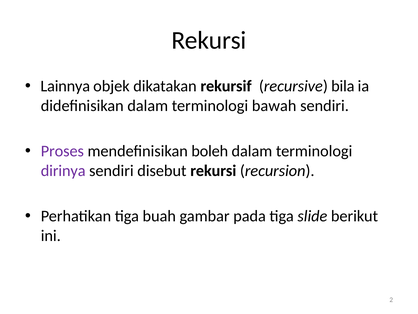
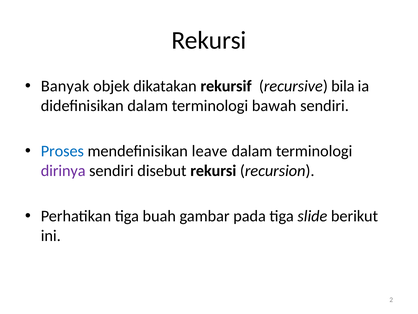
Lainnya: Lainnya -> Banyak (65, 86)
Proses colour: purple -> blue (62, 151)
boleh: boleh -> leave (210, 151)
